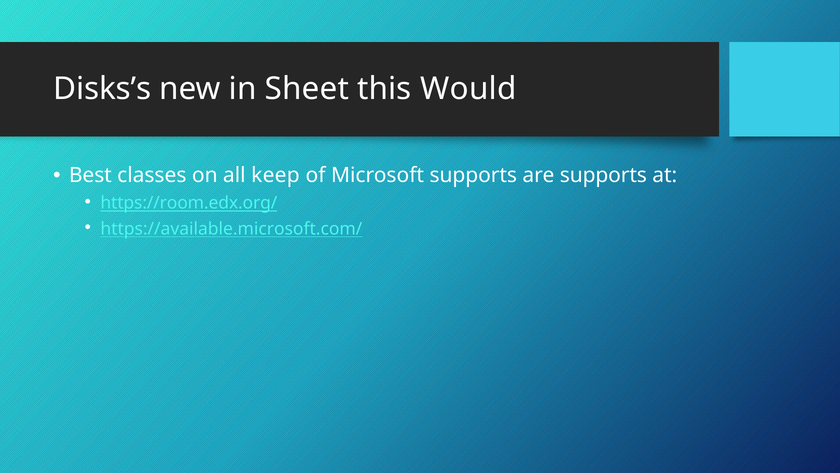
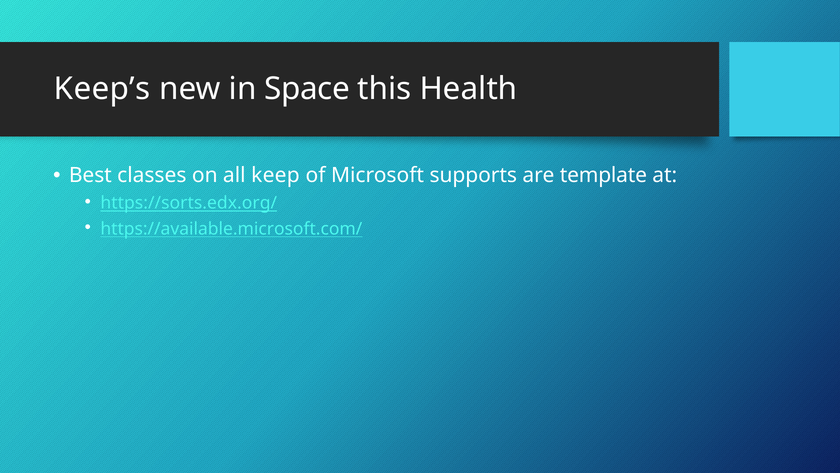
Disks’s: Disks’s -> Keep’s (102, 89)
Sheet: Sheet -> Space (307, 89)
Would: Would -> Health (468, 89)
are supports: supports -> template (603, 175)
https://room.edx.org/: https://room.edx.org/ -> https://sorts.edx.org/ (189, 203)
